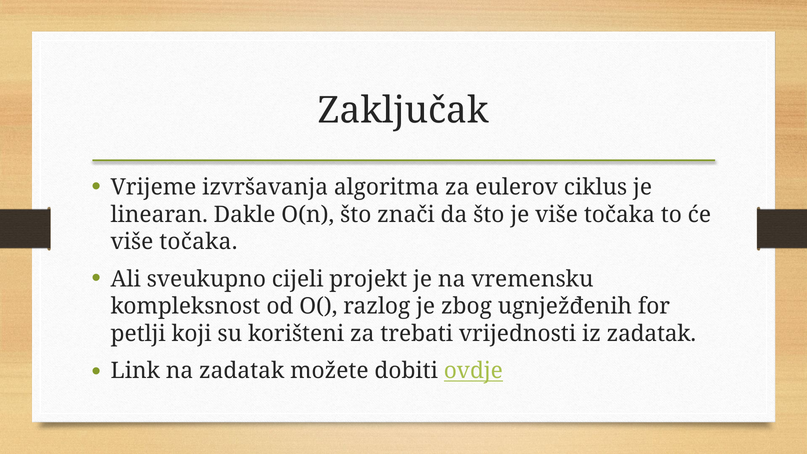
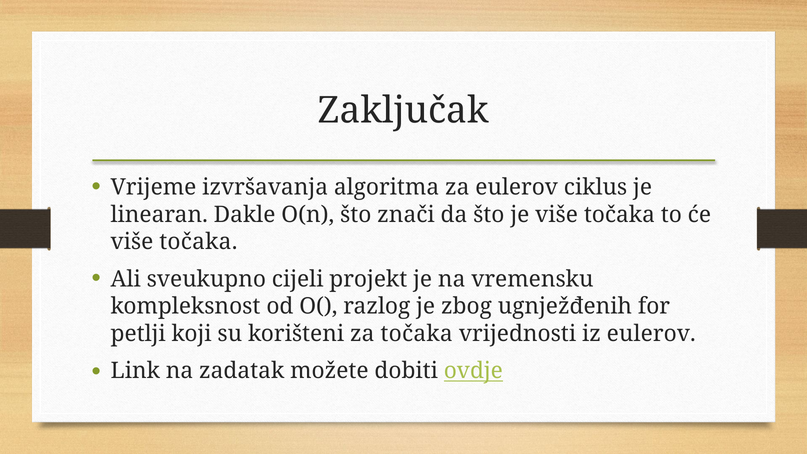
za trebati: trebati -> točaka (417, 333)
iz zadatak: zadatak -> eulerov (651, 333)
